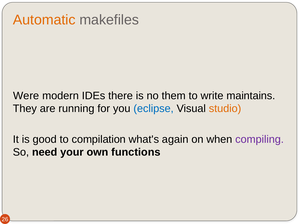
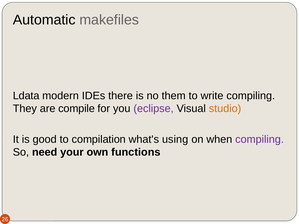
Automatic colour: orange -> black (44, 20)
Were: Were -> Ldata (26, 96)
write maintains: maintains -> compiling (251, 96)
running: running -> compile (77, 109)
eclipse colour: blue -> purple (154, 109)
again: again -> using (175, 139)
